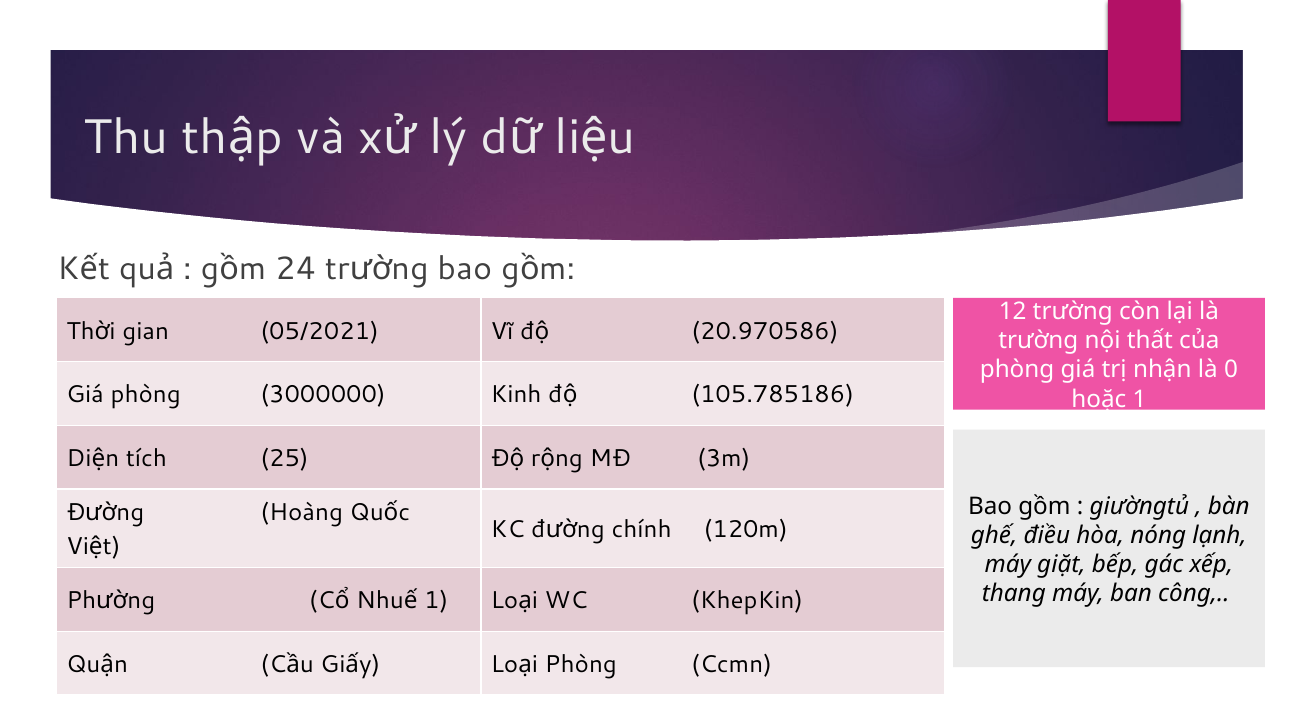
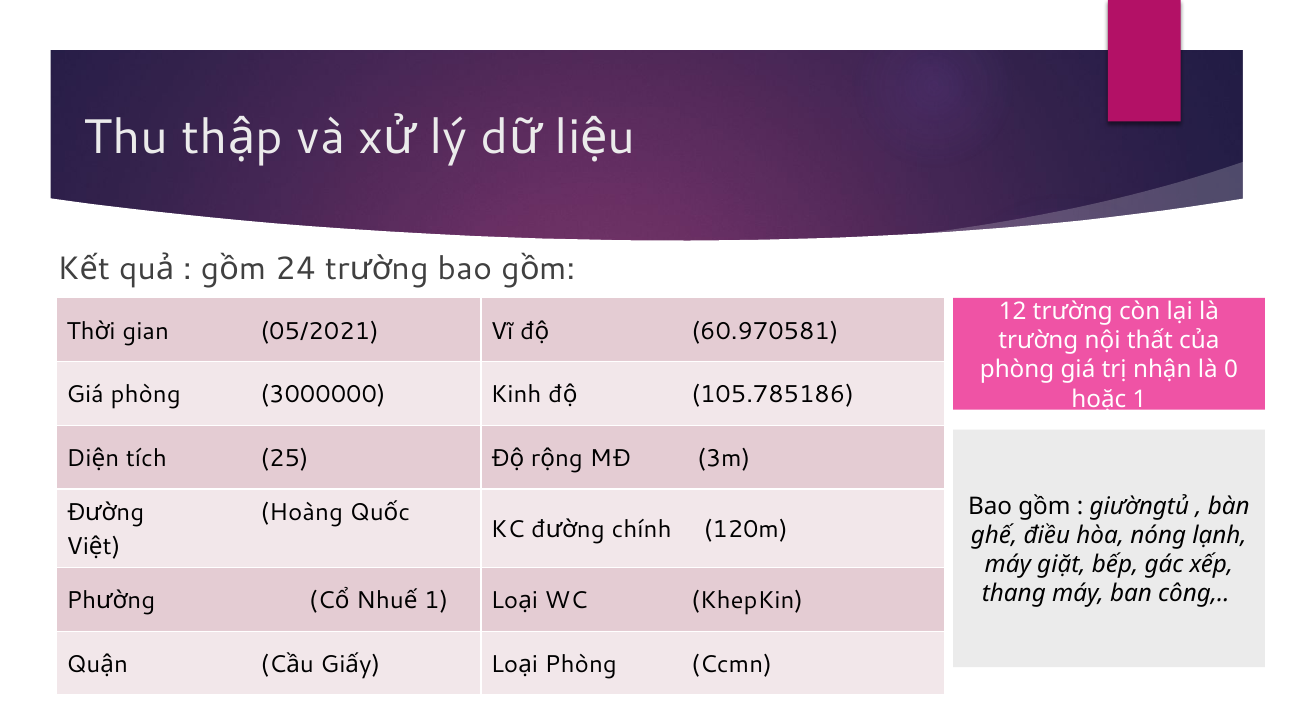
20.970586: 20.970586 -> 60.970581 (765, 331)
